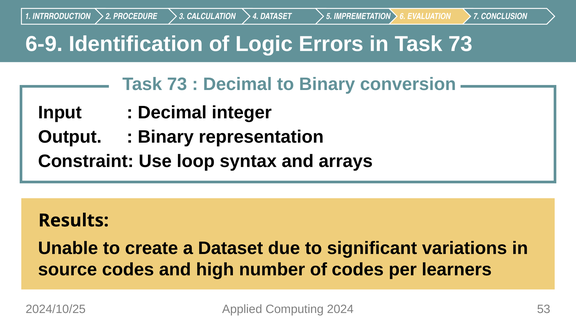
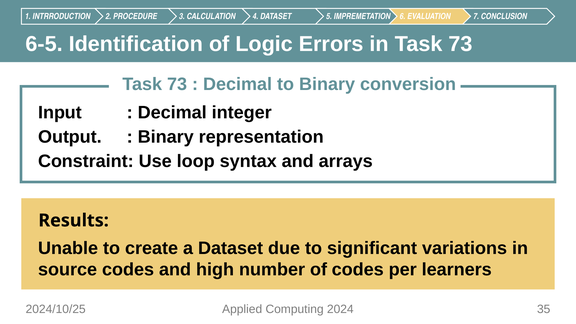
6-9: 6-9 -> 6-5 (44, 44)
53: 53 -> 35 (544, 309)
